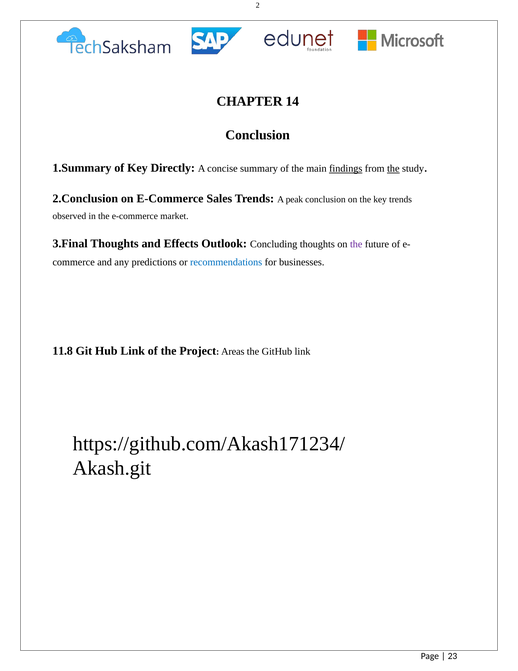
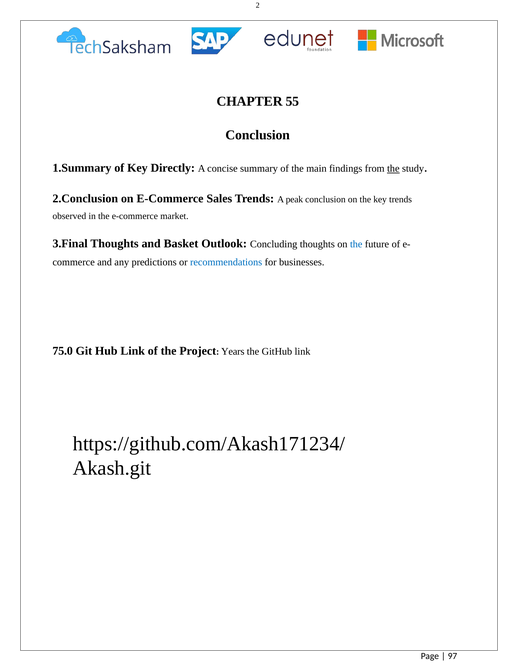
14: 14 -> 55 (292, 101)
findings underline: present -> none (346, 168)
Effects: Effects -> Basket (181, 243)
the colour: purple -> blue (356, 244)
11.8: 11.8 -> 75.0 (63, 351)
Areas: Areas -> Years (233, 351)
23: 23 -> 97 (452, 655)
